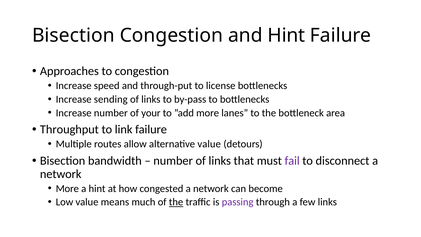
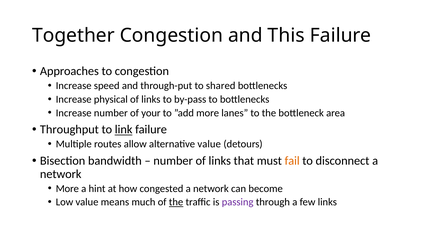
Bisection: Bisection -> Together (73, 35)
and Hint: Hint -> This (286, 35)
license: license -> shared (221, 86)
sending: sending -> physical (111, 99)
link underline: none -> present (124, 129)
fail colour: purple -> orange (292, 161)
